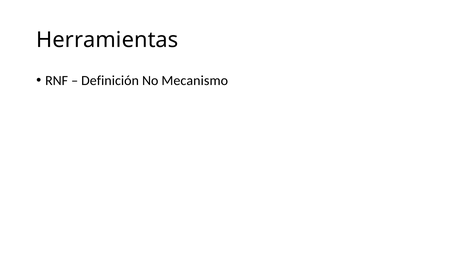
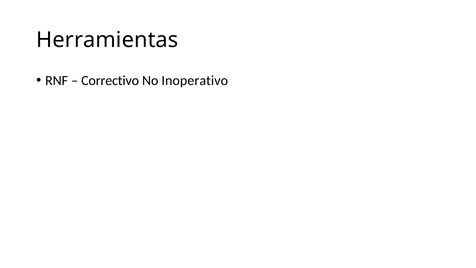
Definición: Definición -> Correctivo (110, 80)
Mecanismo: Mecanismo -> Inoperativo (195, 80)
